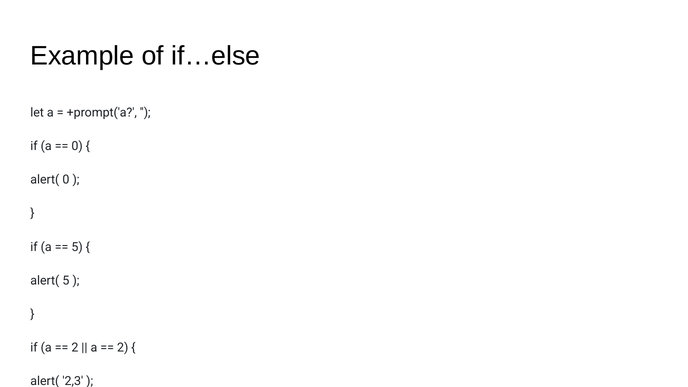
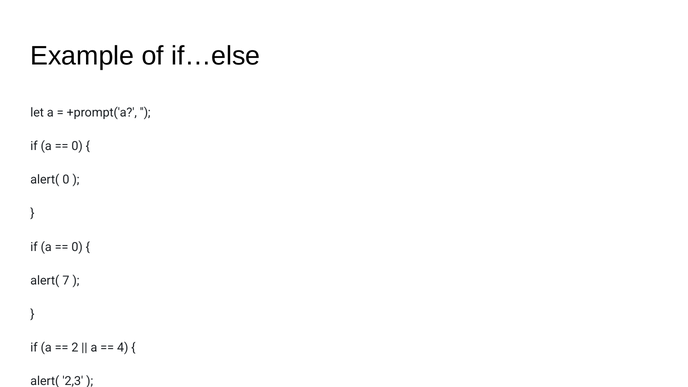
5: 5 -> 0 (77, 247)
alert( 5: 5 -> 7 (66, 281)
2: 2 -> 4 (123, 348)
